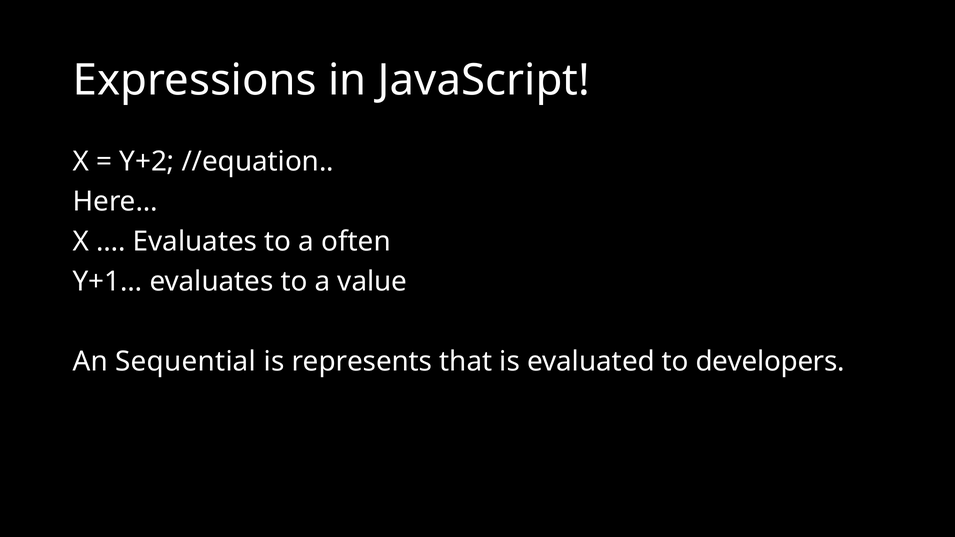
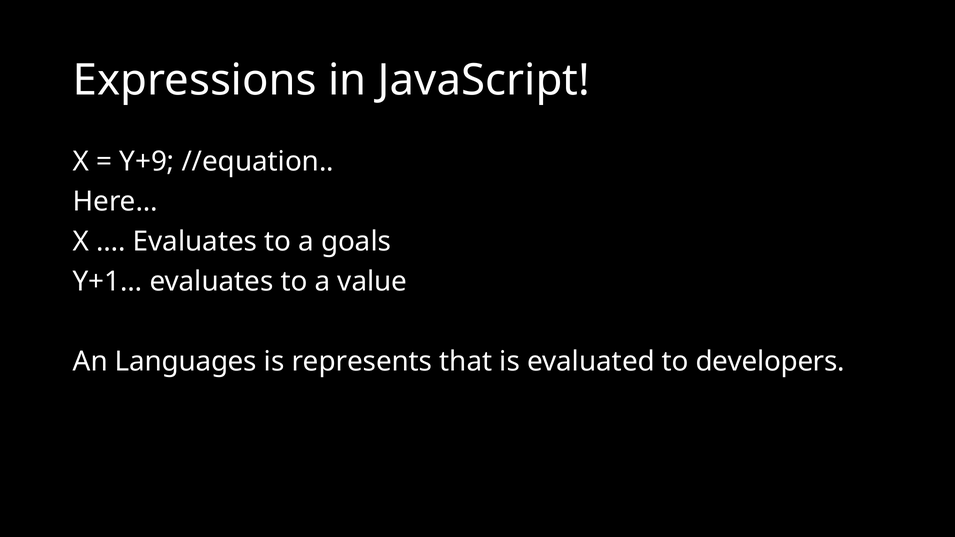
Y+2: Y+2 -> Y+9 (147, 161)
often: often -> goals (356, 242)
Sequential: Sequential -> Languages (186, 362)
